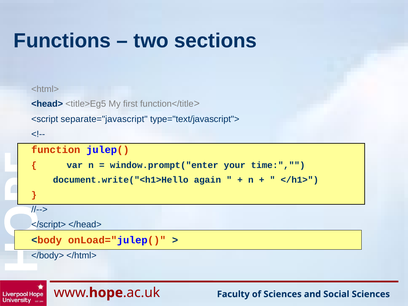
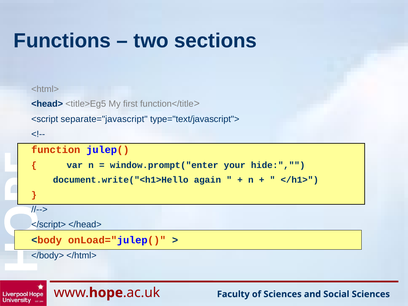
time: time -> hide (278, 165)
